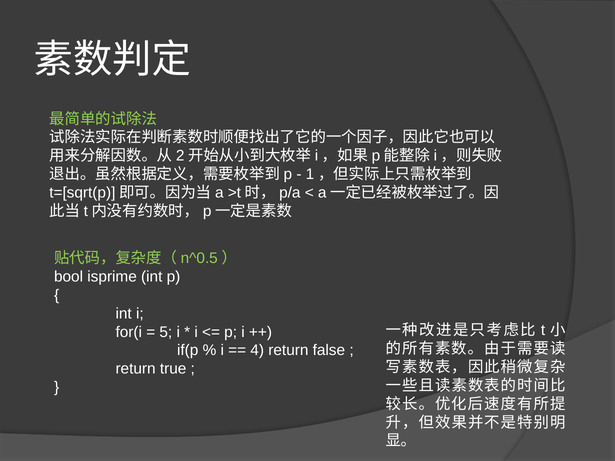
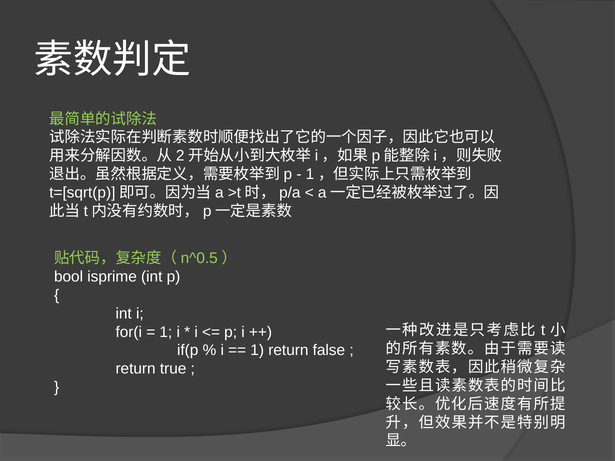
5: 5 -> 1 (166, 332)
4: 4 -> 1 (257, 351)
